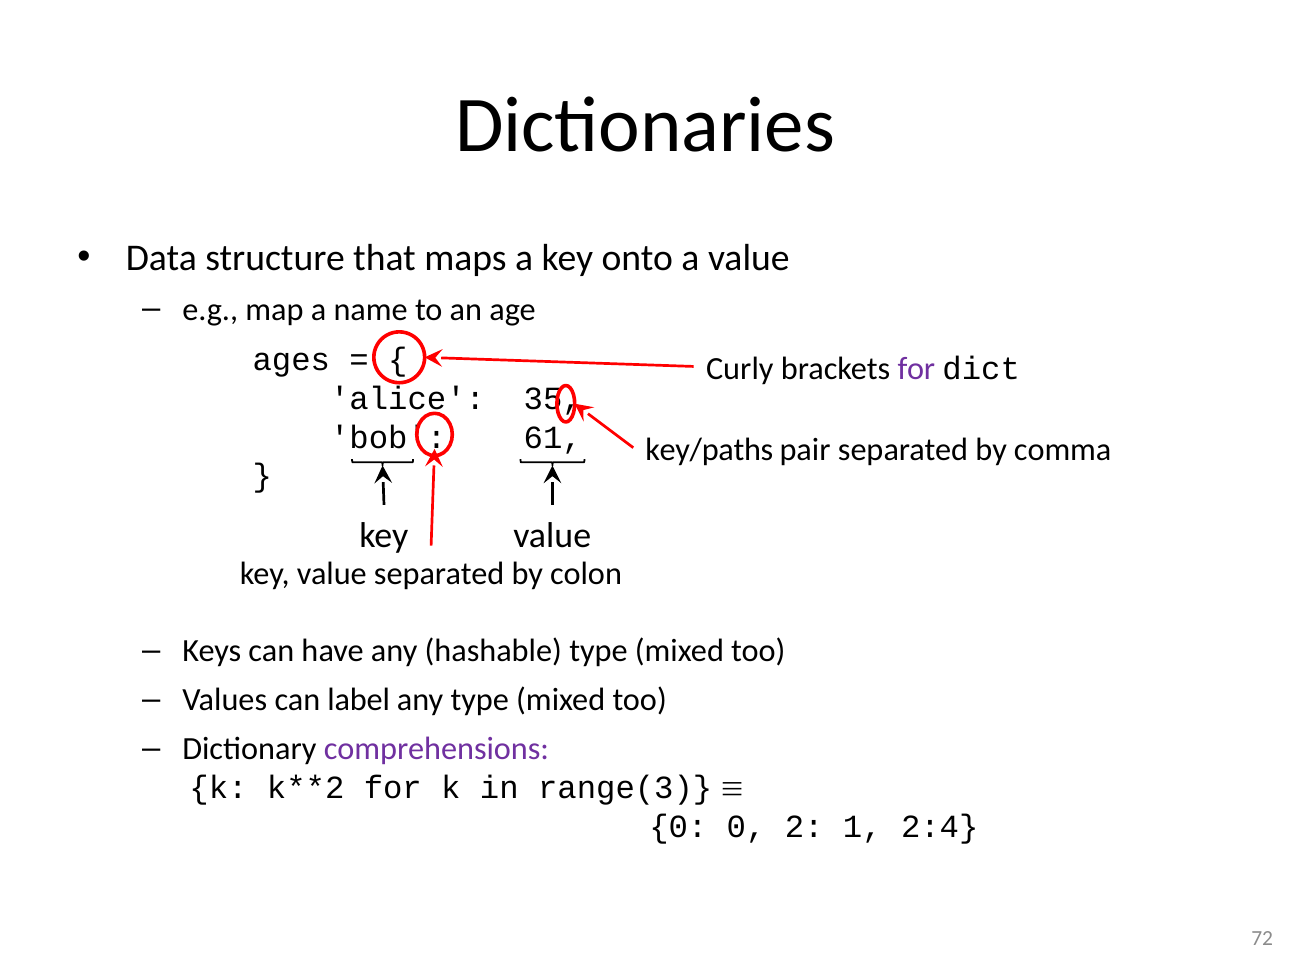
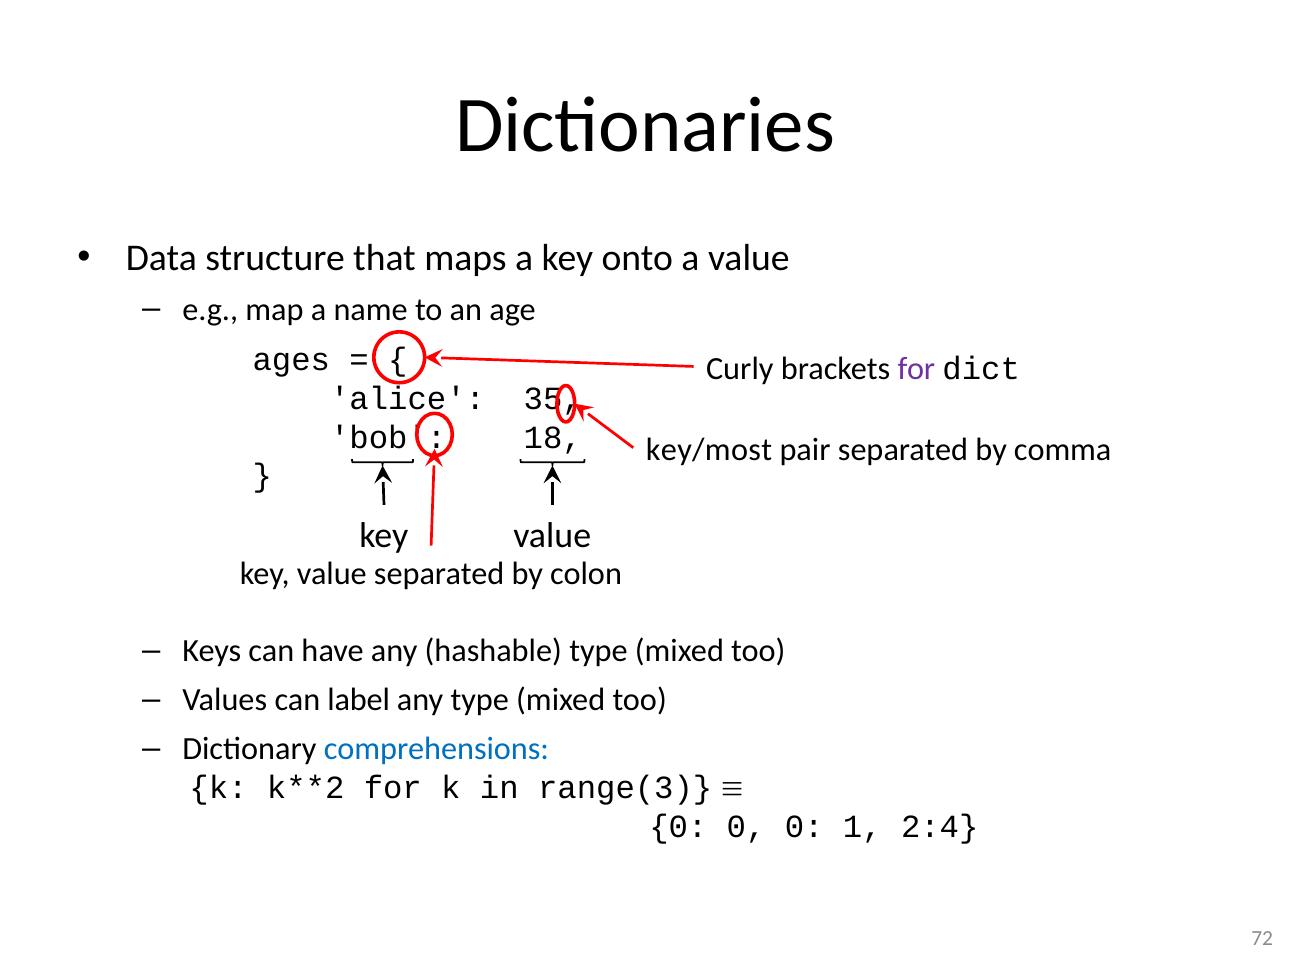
61: 61 -> 18 (553, 437)
key/paths: key/paths -> key/most (709, 450)
comprehensions colour: purple -> blue (436, 748)
0 0 2: 2 -> 0 (804, 826)
